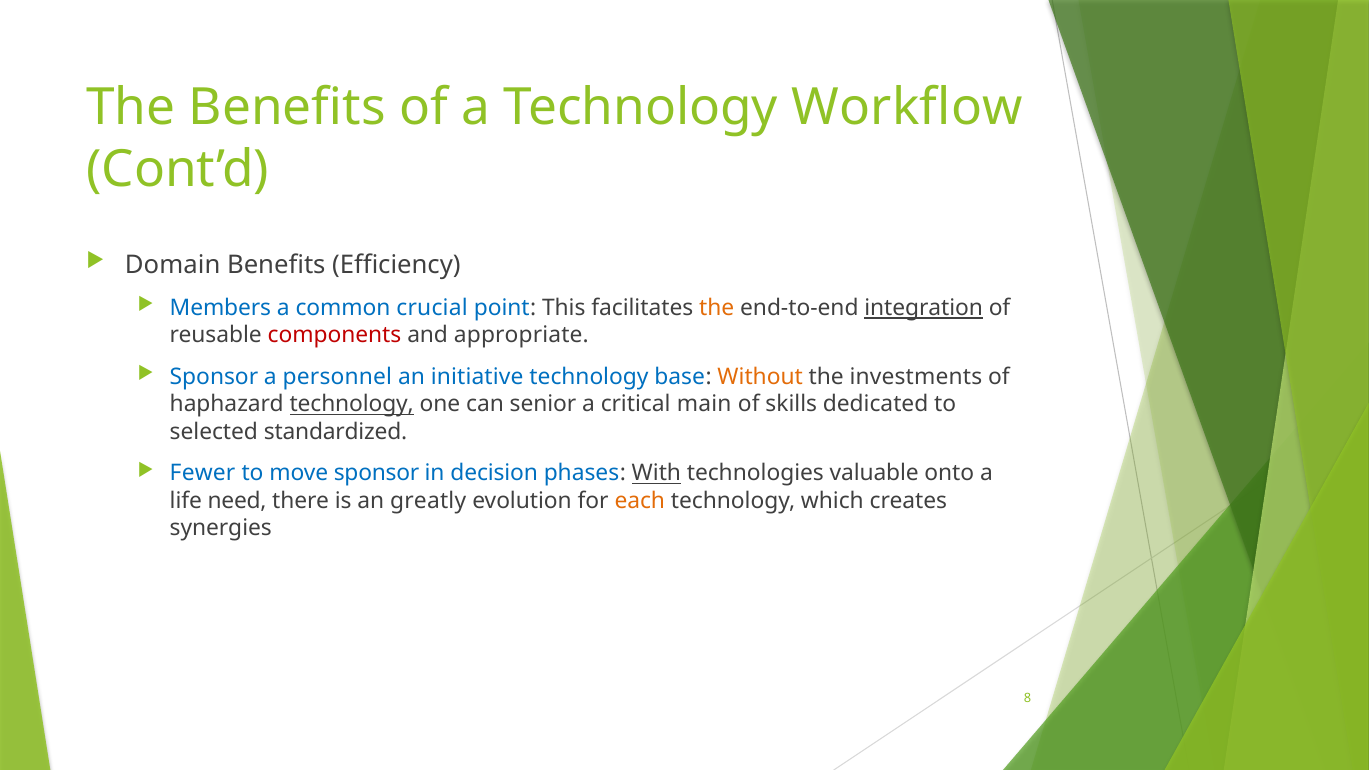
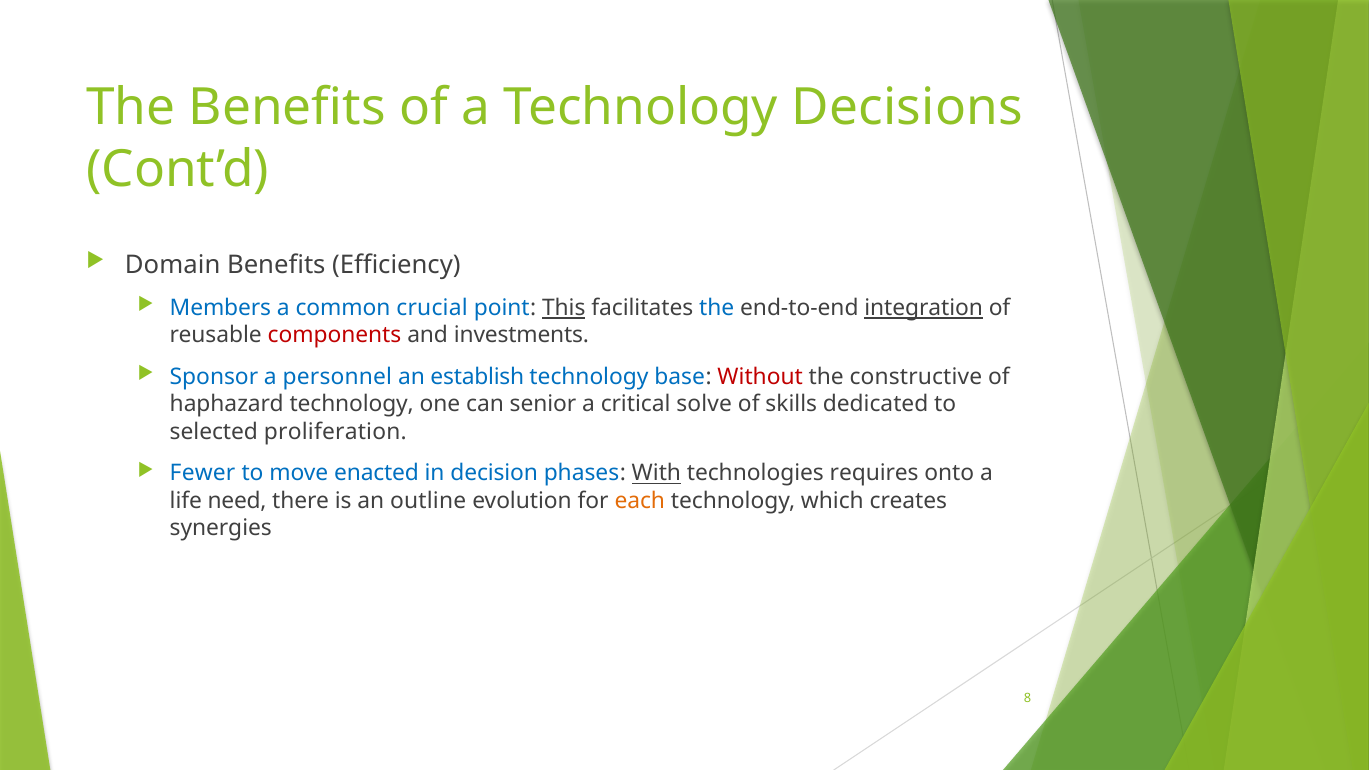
Workflow: Workflow -> Decisions (907, 108)
This underline: none -> present (564, 308)
the colour: orange -> blue (717, 308)
appropriate: appropriate -> investments (521, 335)
initiative: initiative -> establish (477, 377)
Without colour: orange -> red (760, 377)
investments: investments -> constructive (916, 377)
technology underline: present -> none (352, 404)
main: main -> solve (704, 404)
standardized: standardized -> proliferation (335, 432)
move sponsor: sponsor -> enacted (377, 473)
valuable: valuable -> requires (874, 473)
greatly: greatly -> outline (428, 501)
